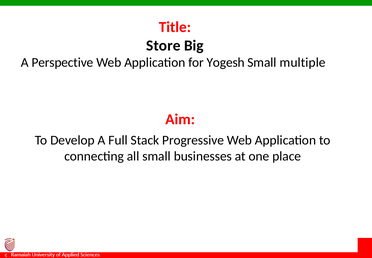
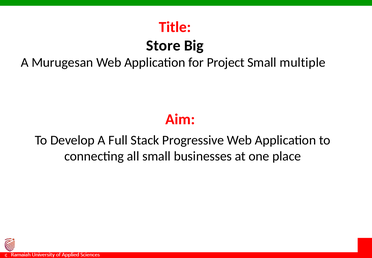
Perspective: Perspective -> Murugesan (62, 62)
Yogesh: Yogesh -> Project (226, 62)
